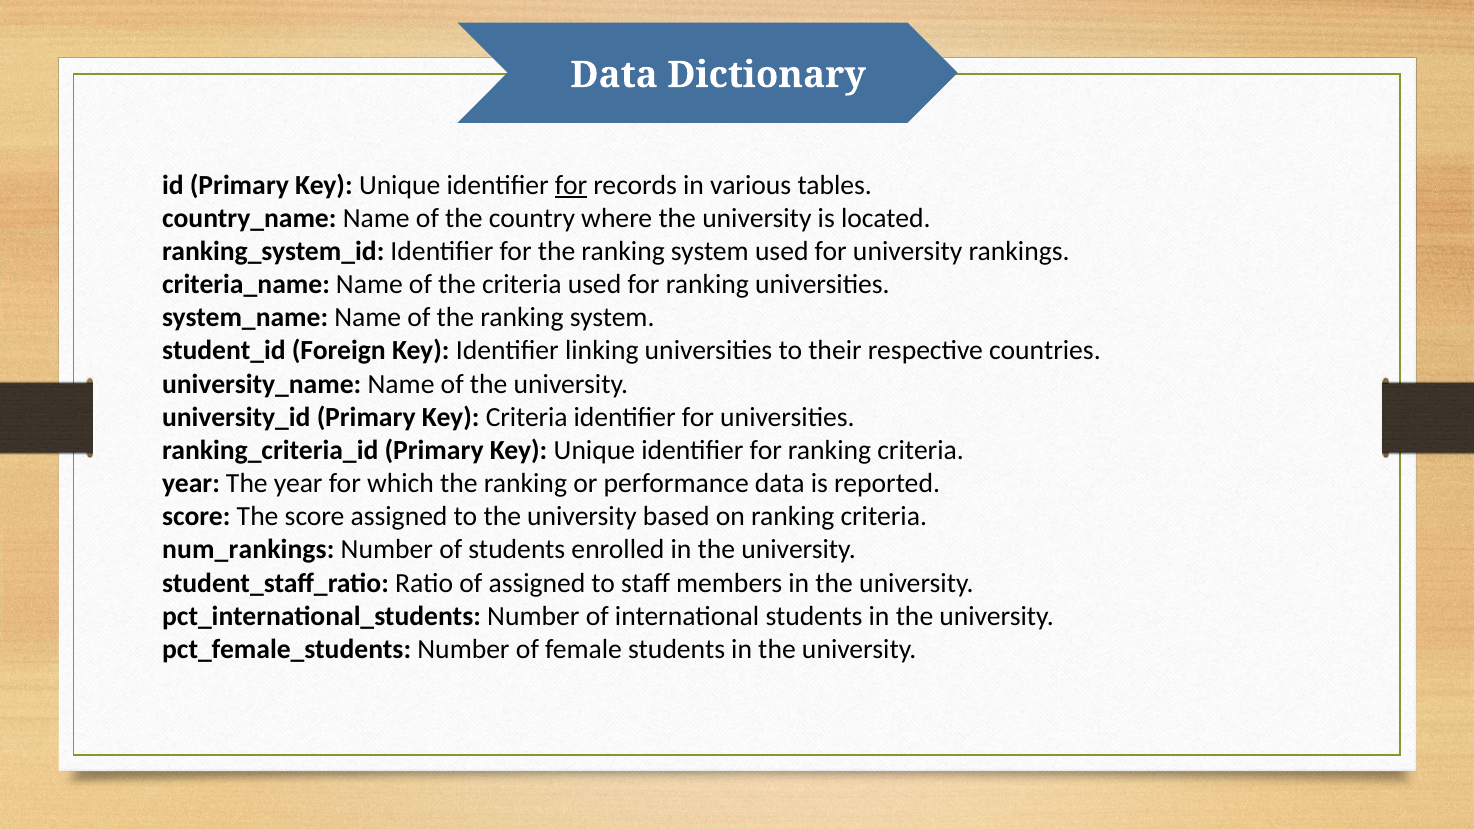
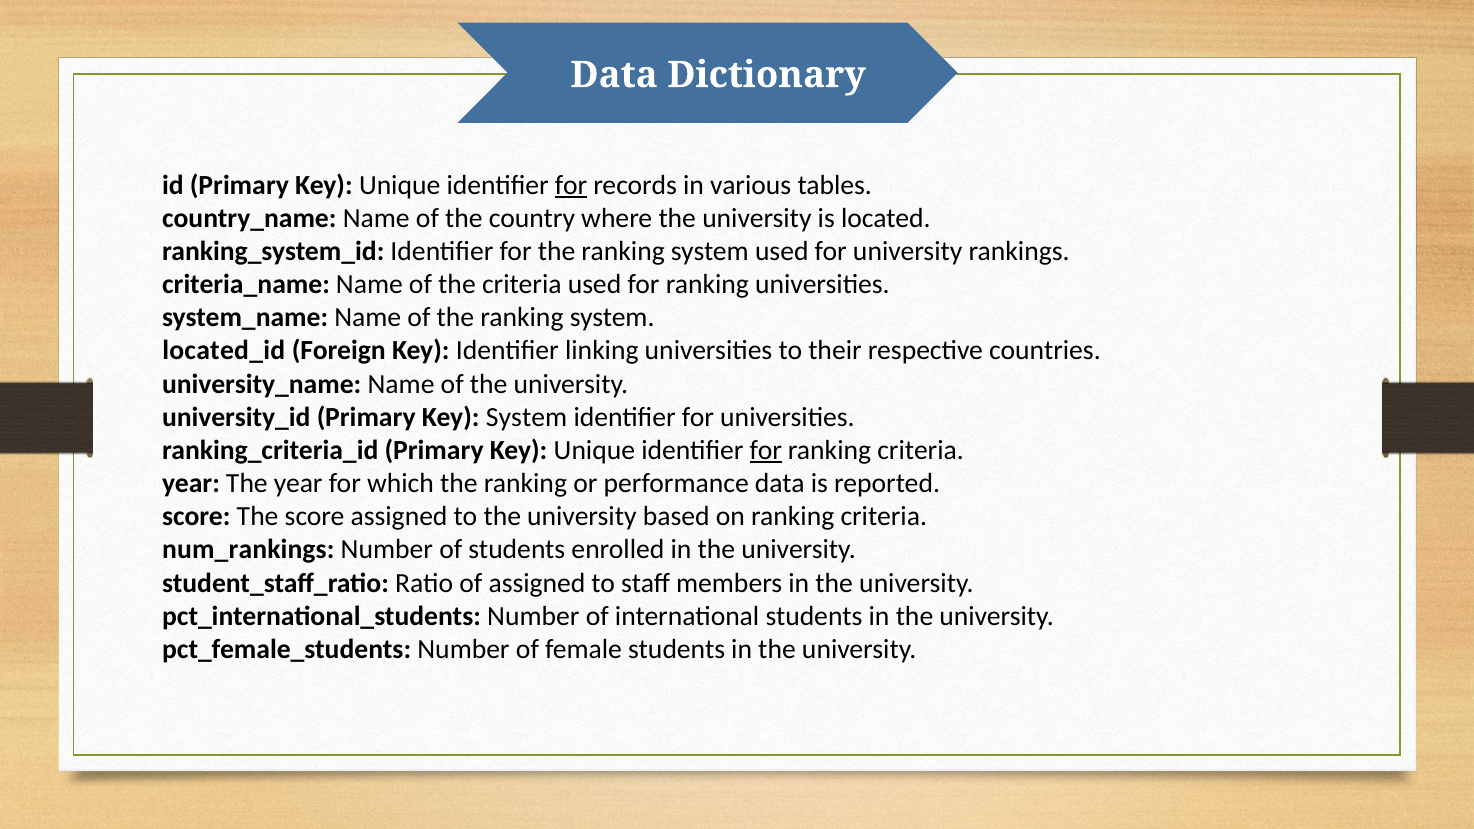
student_id: student_id -> located_id (224, 351)
Key Criteria: Criteria -> System (527, 417)
for underline: none -> present (766, 450)
